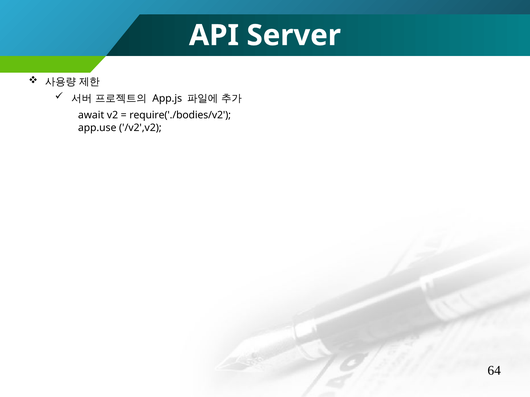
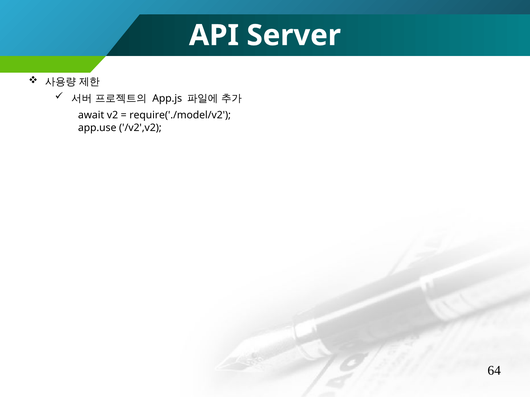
require('./bodies/v2: require('./bodies/v2 -> require('./model/v2 (180, 115)
